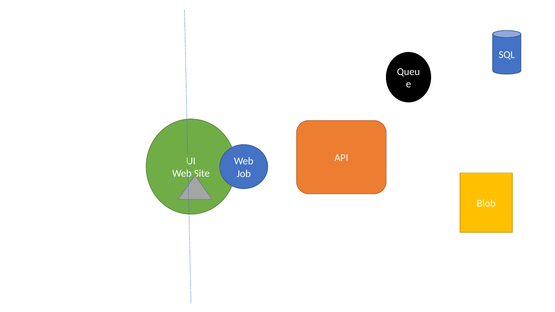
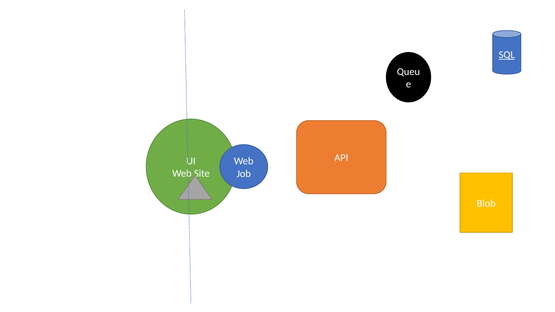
SQL underline: none -> present (507, 55)
